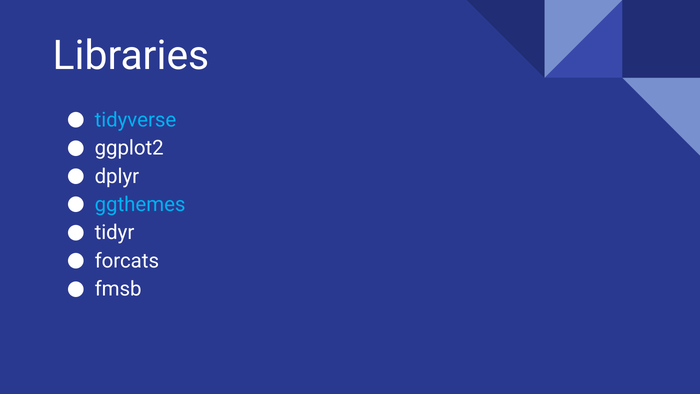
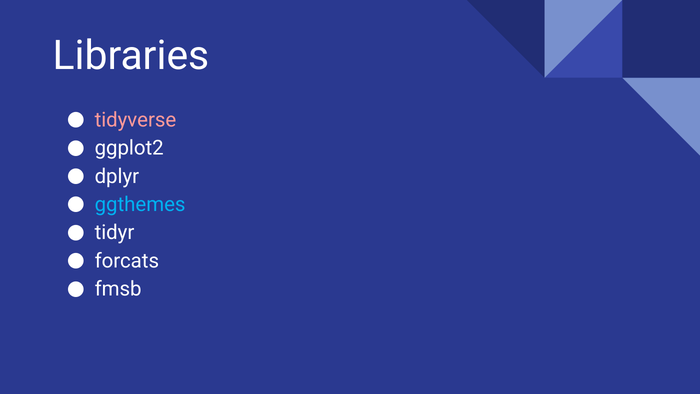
tidyverse colour: light blue -> pink (135, 120)
